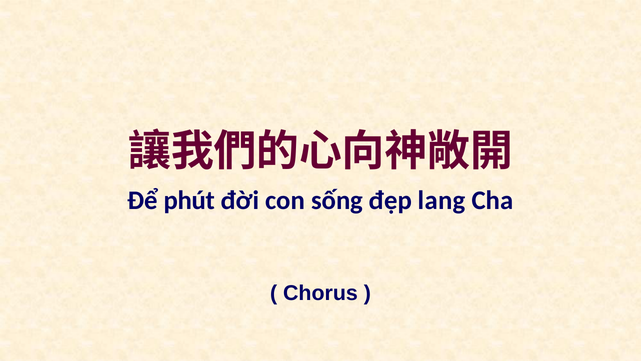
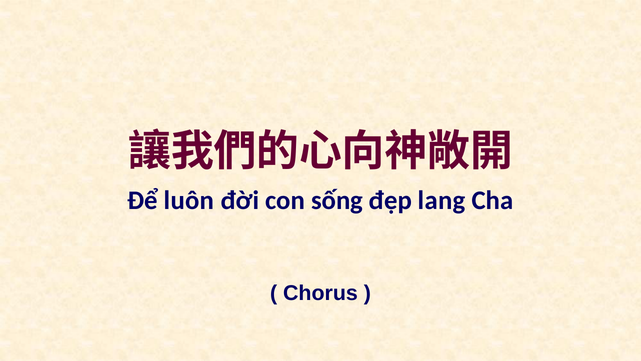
phút: phút -> luôn (189, 200)
